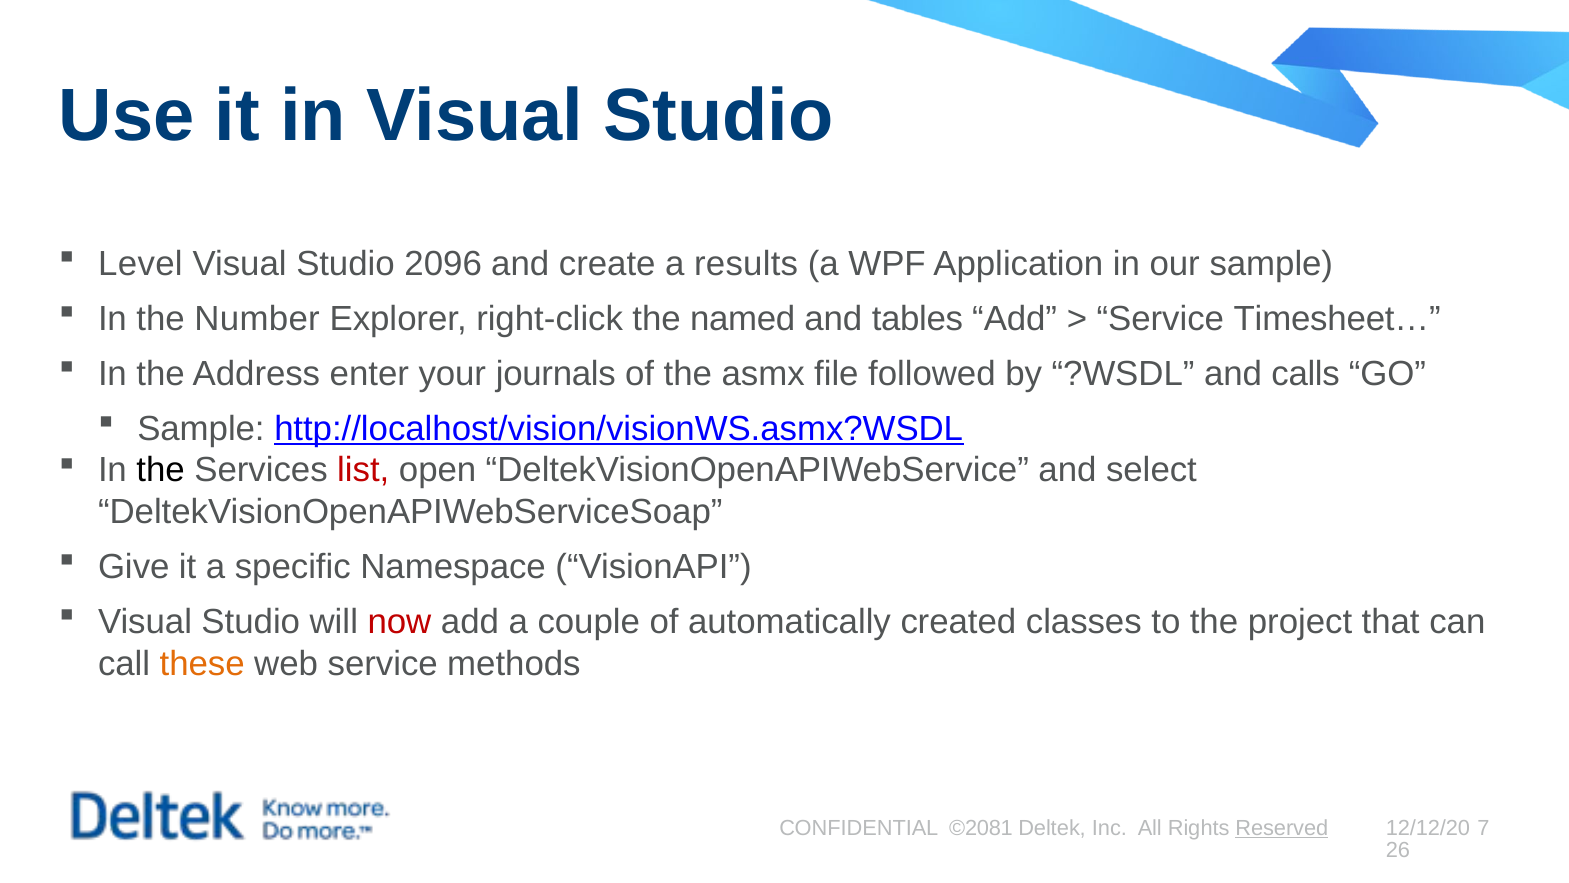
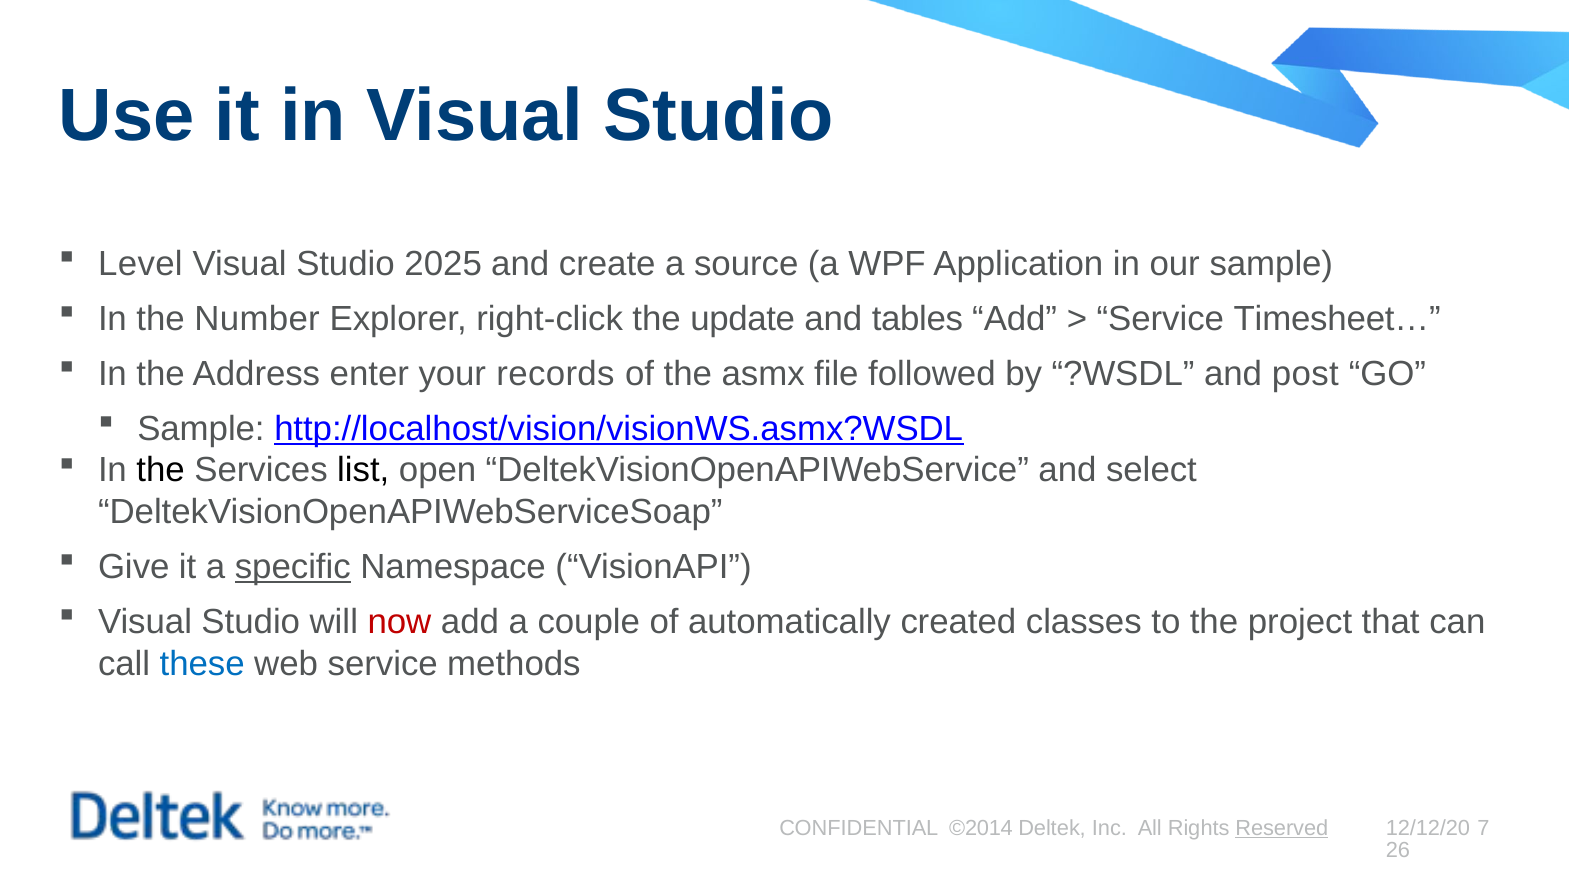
2096: 2096 -> 2025 (443, 264)
results: results -> source (746, 264)
named: named -> update (743, 318)
journals: journals -> records (555, 373)
calls: calls -> post (1305, 373)
list colour: red -> black (363, 470)
specific underline: none -> present (293, 567)
these colour: orange -> blue (202, 664)
©2081: ©2081 -> ©2014 (981, 828)
